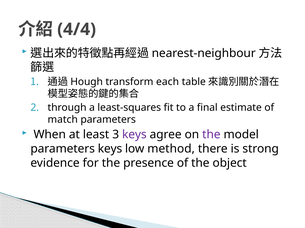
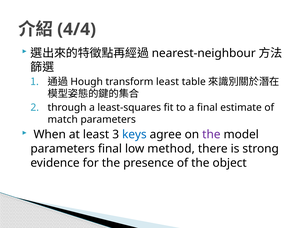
transform each: each -> least (168, 82)
keys colour: purple -> blue (134, 135)
parameters keys: keys -> final (110, 149)
